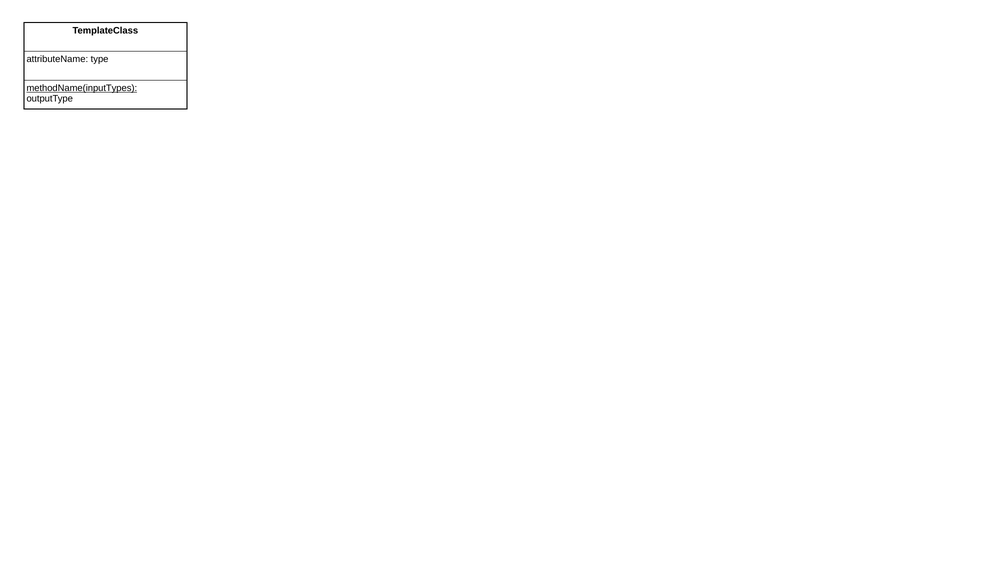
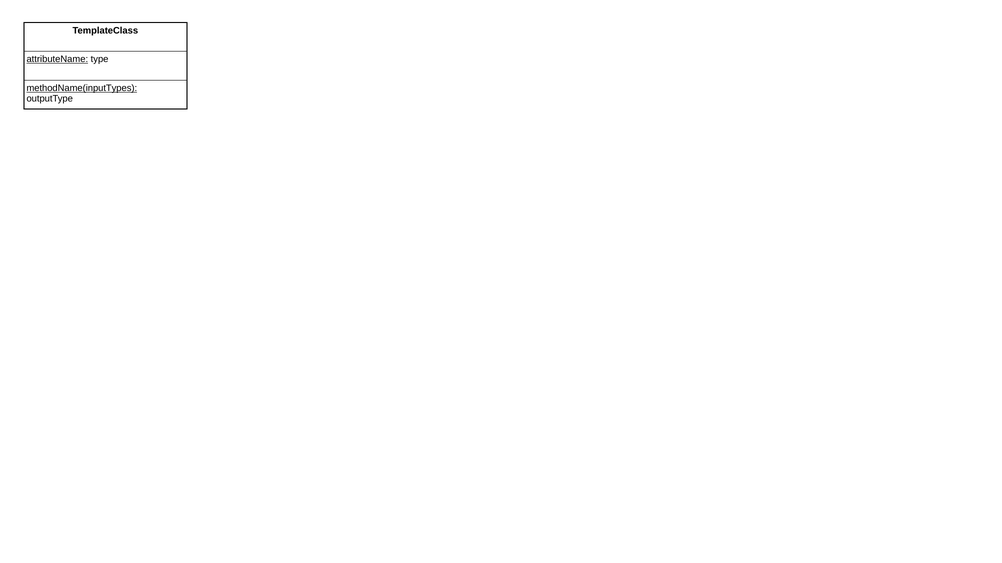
attributeName underline: none -> present (57, 59)
